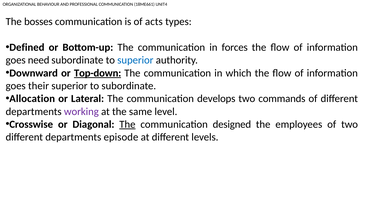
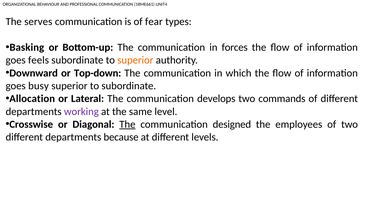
bosses: bosses -> serves (38, 22)
acts: acts -> fear (154, 22)
Defined: Defined -> Basking (27, 47)
need: need -> feels (39, 60)
superior colour: blue -> orange (135, 60)
Top-down underline: present -> none (98, 73)
their: their -> busy (39, 86)
episode: episode -> because (121, 137)
